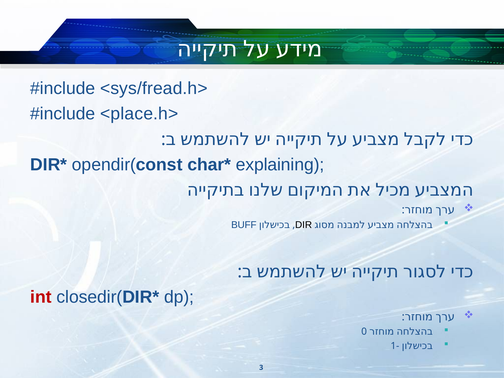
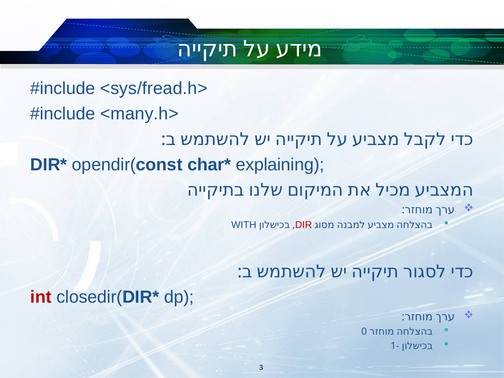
<place.h>: <place.h> -> <many.h> (139, 114)
BUFF: BUFF -> WITH (244, 225)
DIR colour: black -> red (304, 225)
